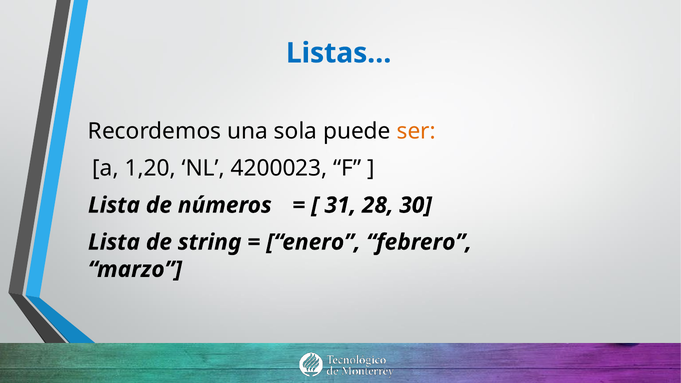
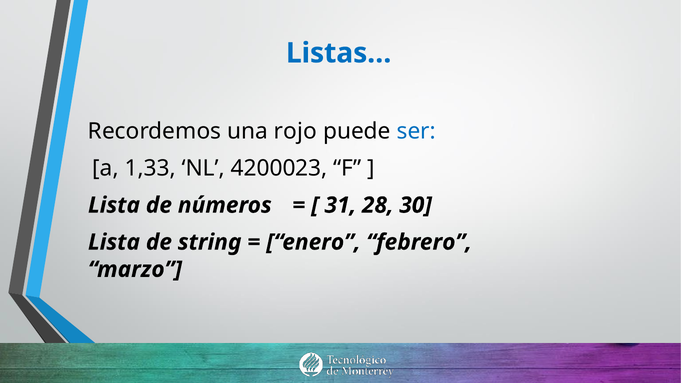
sola: sola -> rojo (295, 131)
ser colour: orange -> blue (416, 131)
1,20: 1,20 -> 1,33 (150, 168)
